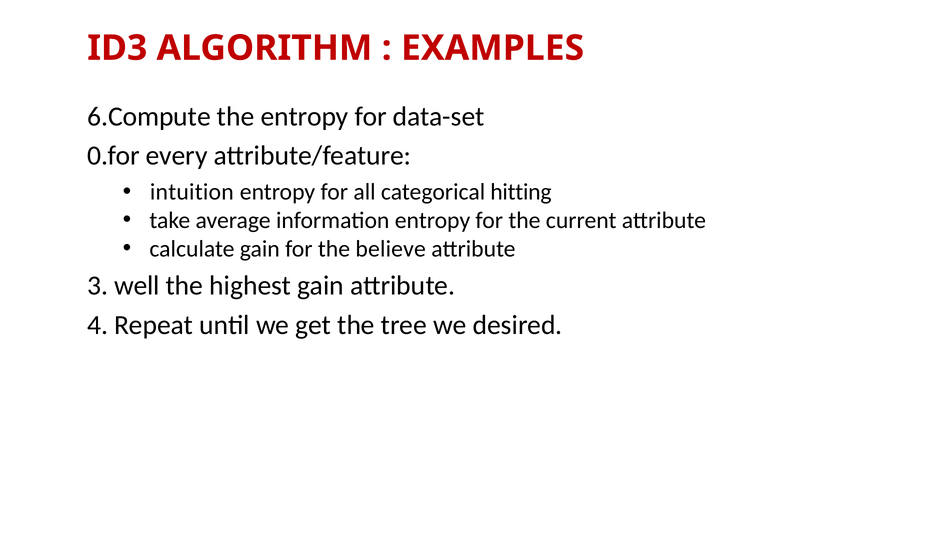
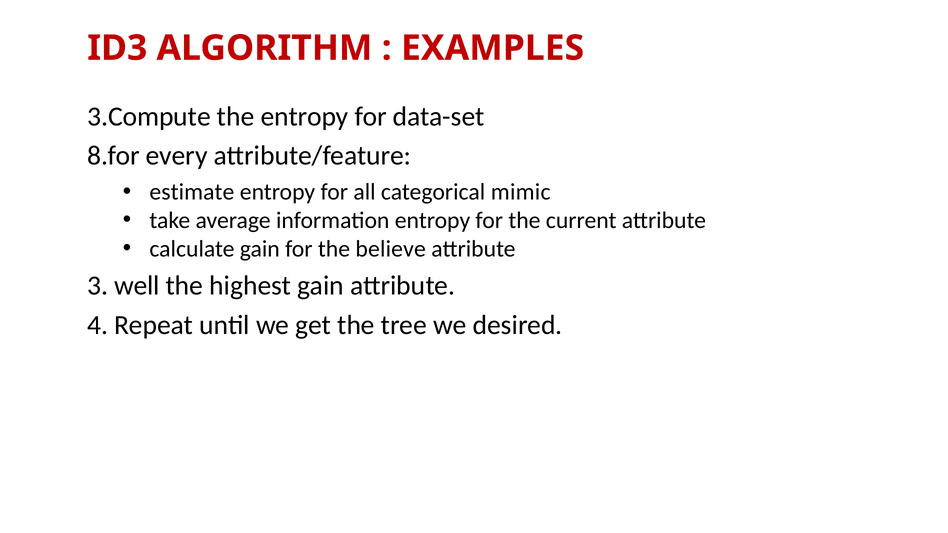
6.Compute: 6.Compute -> 3.Compute (149, 116)
0.for: 0.for -> 8.for (114, 156)
intuition: intuition -> estimate (192, 192)
hitting: hitting -> mimic (521, 192)
